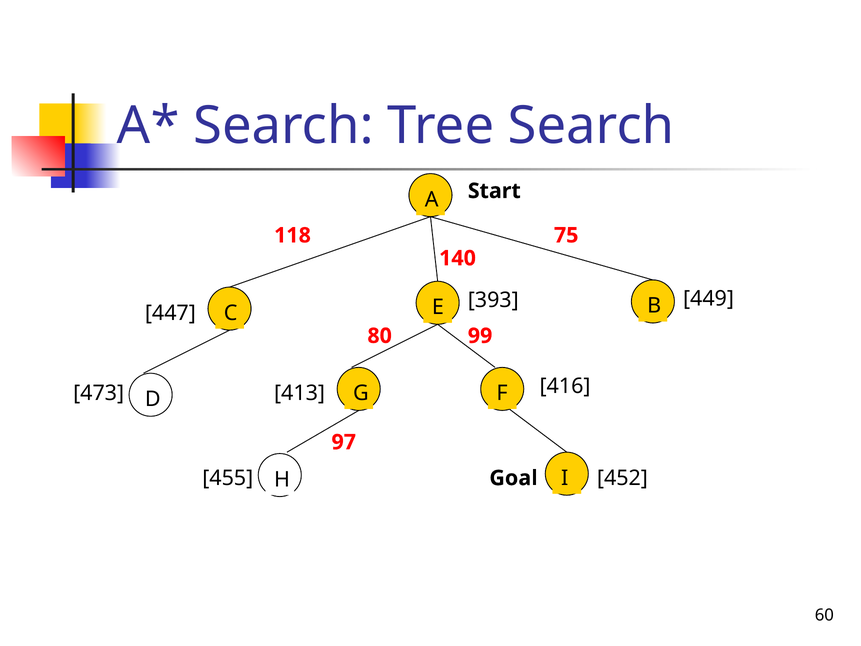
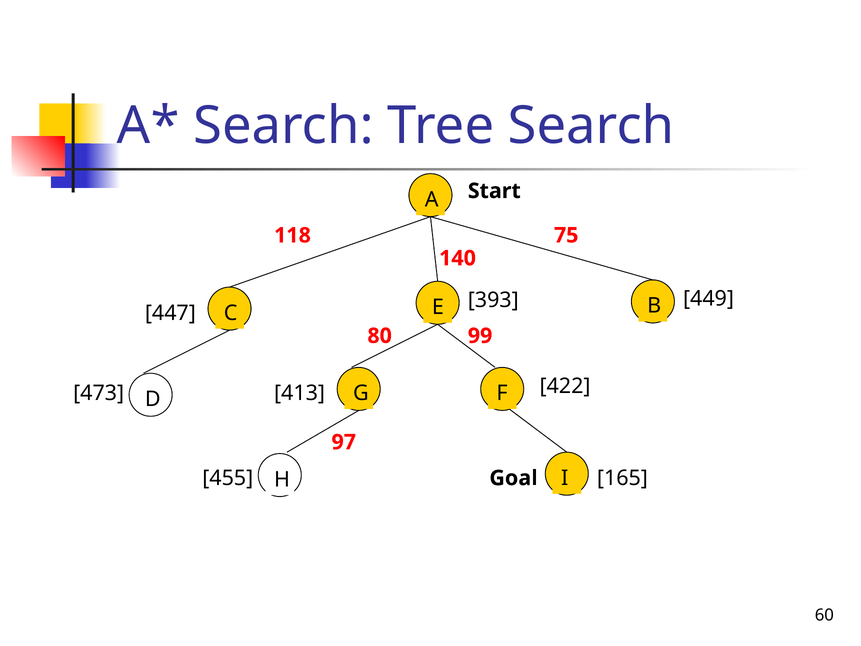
416: 416 -> 422 (565, 386)
452: 452 -> 165 (622, 478)
